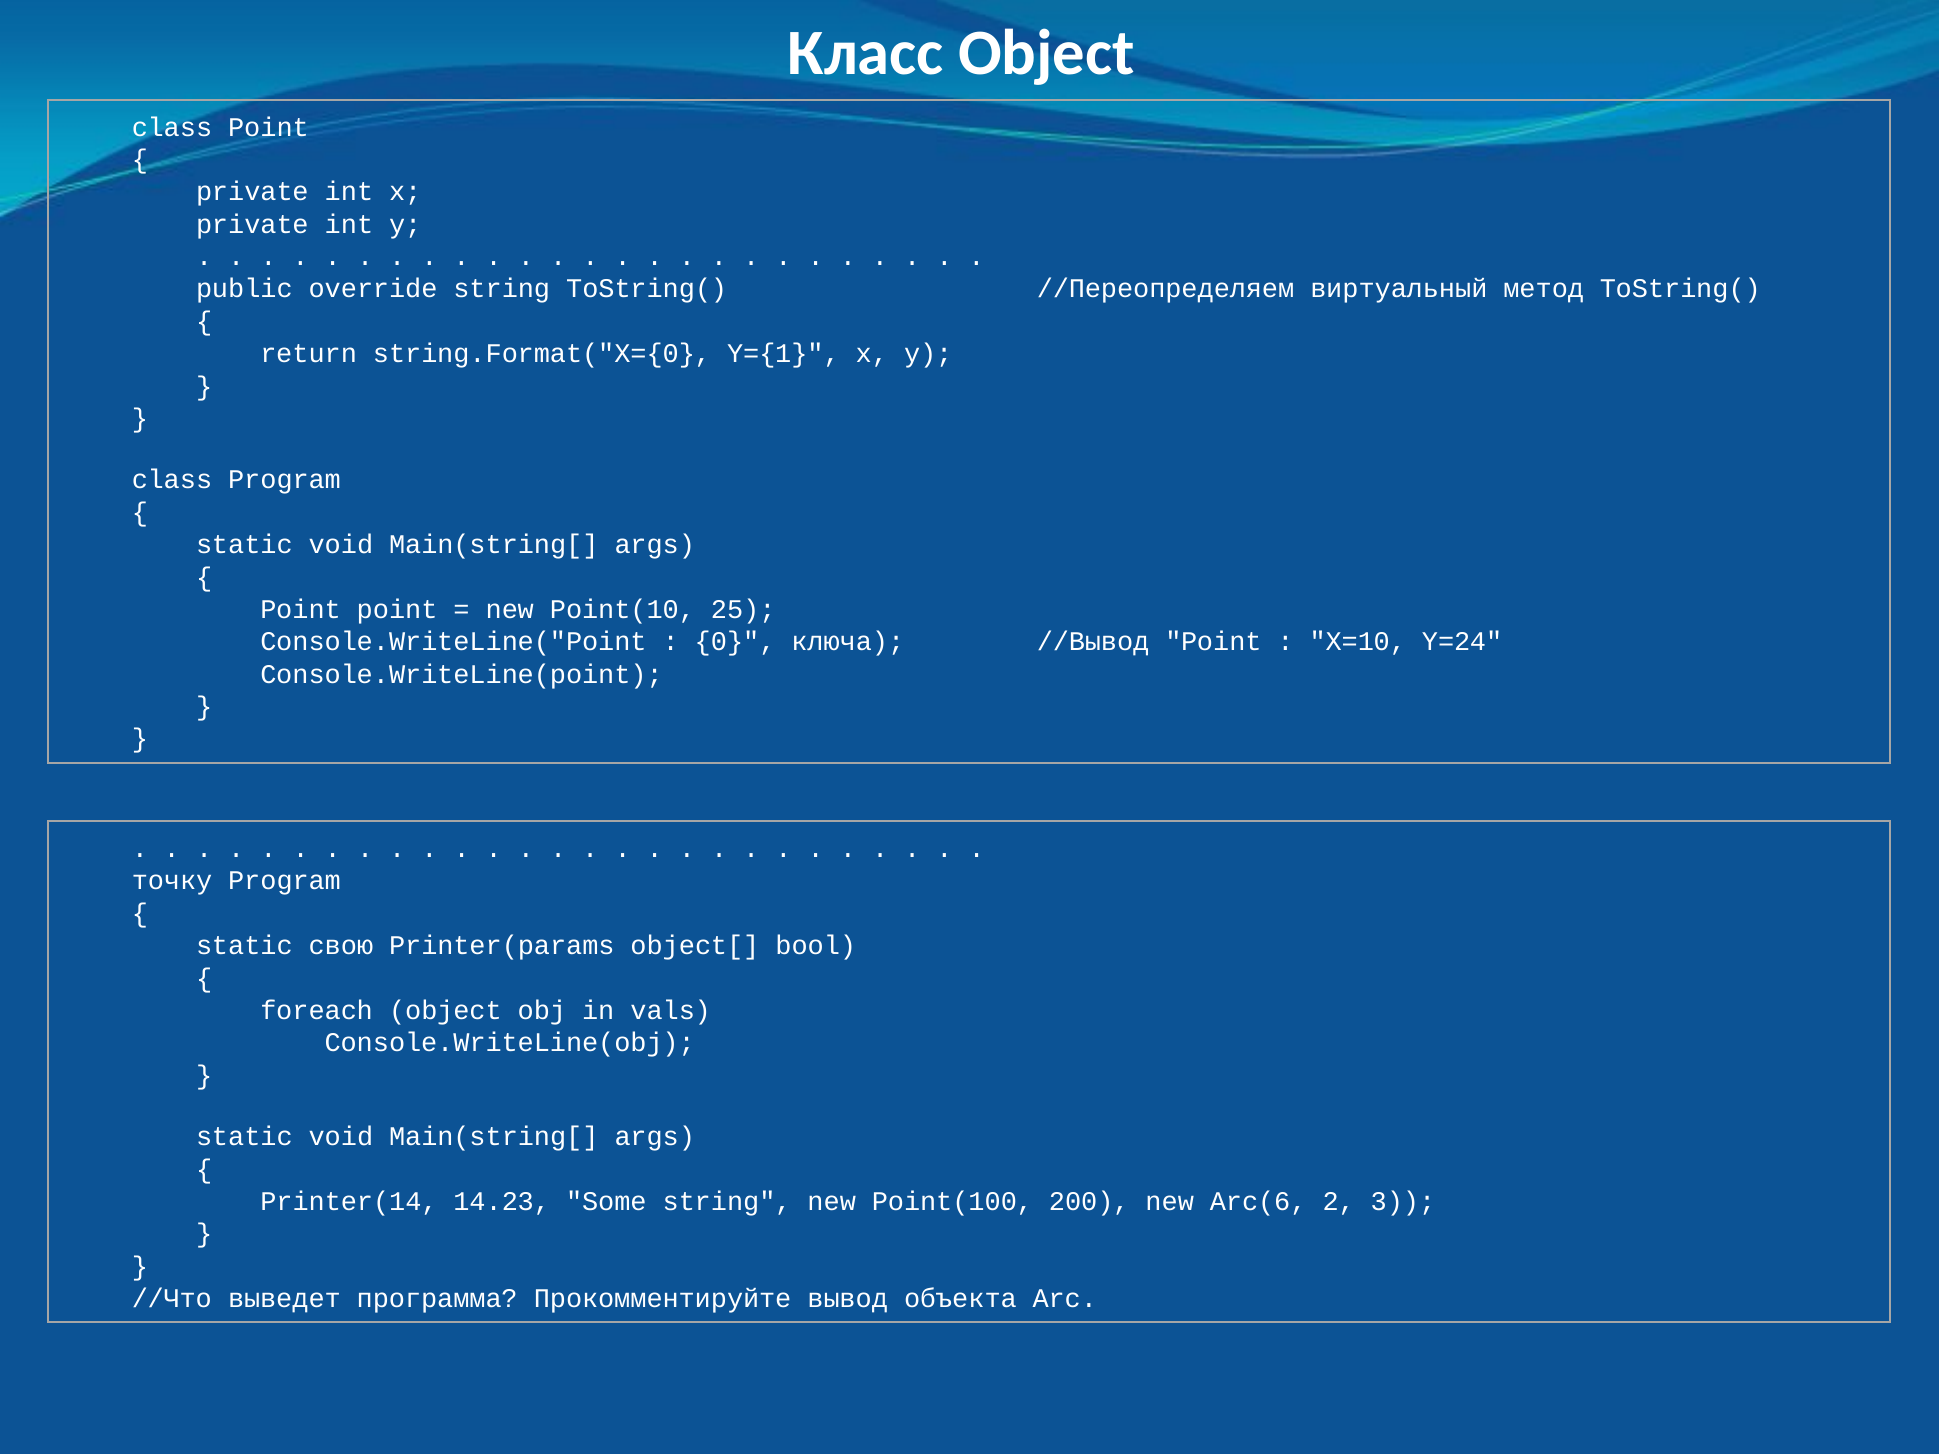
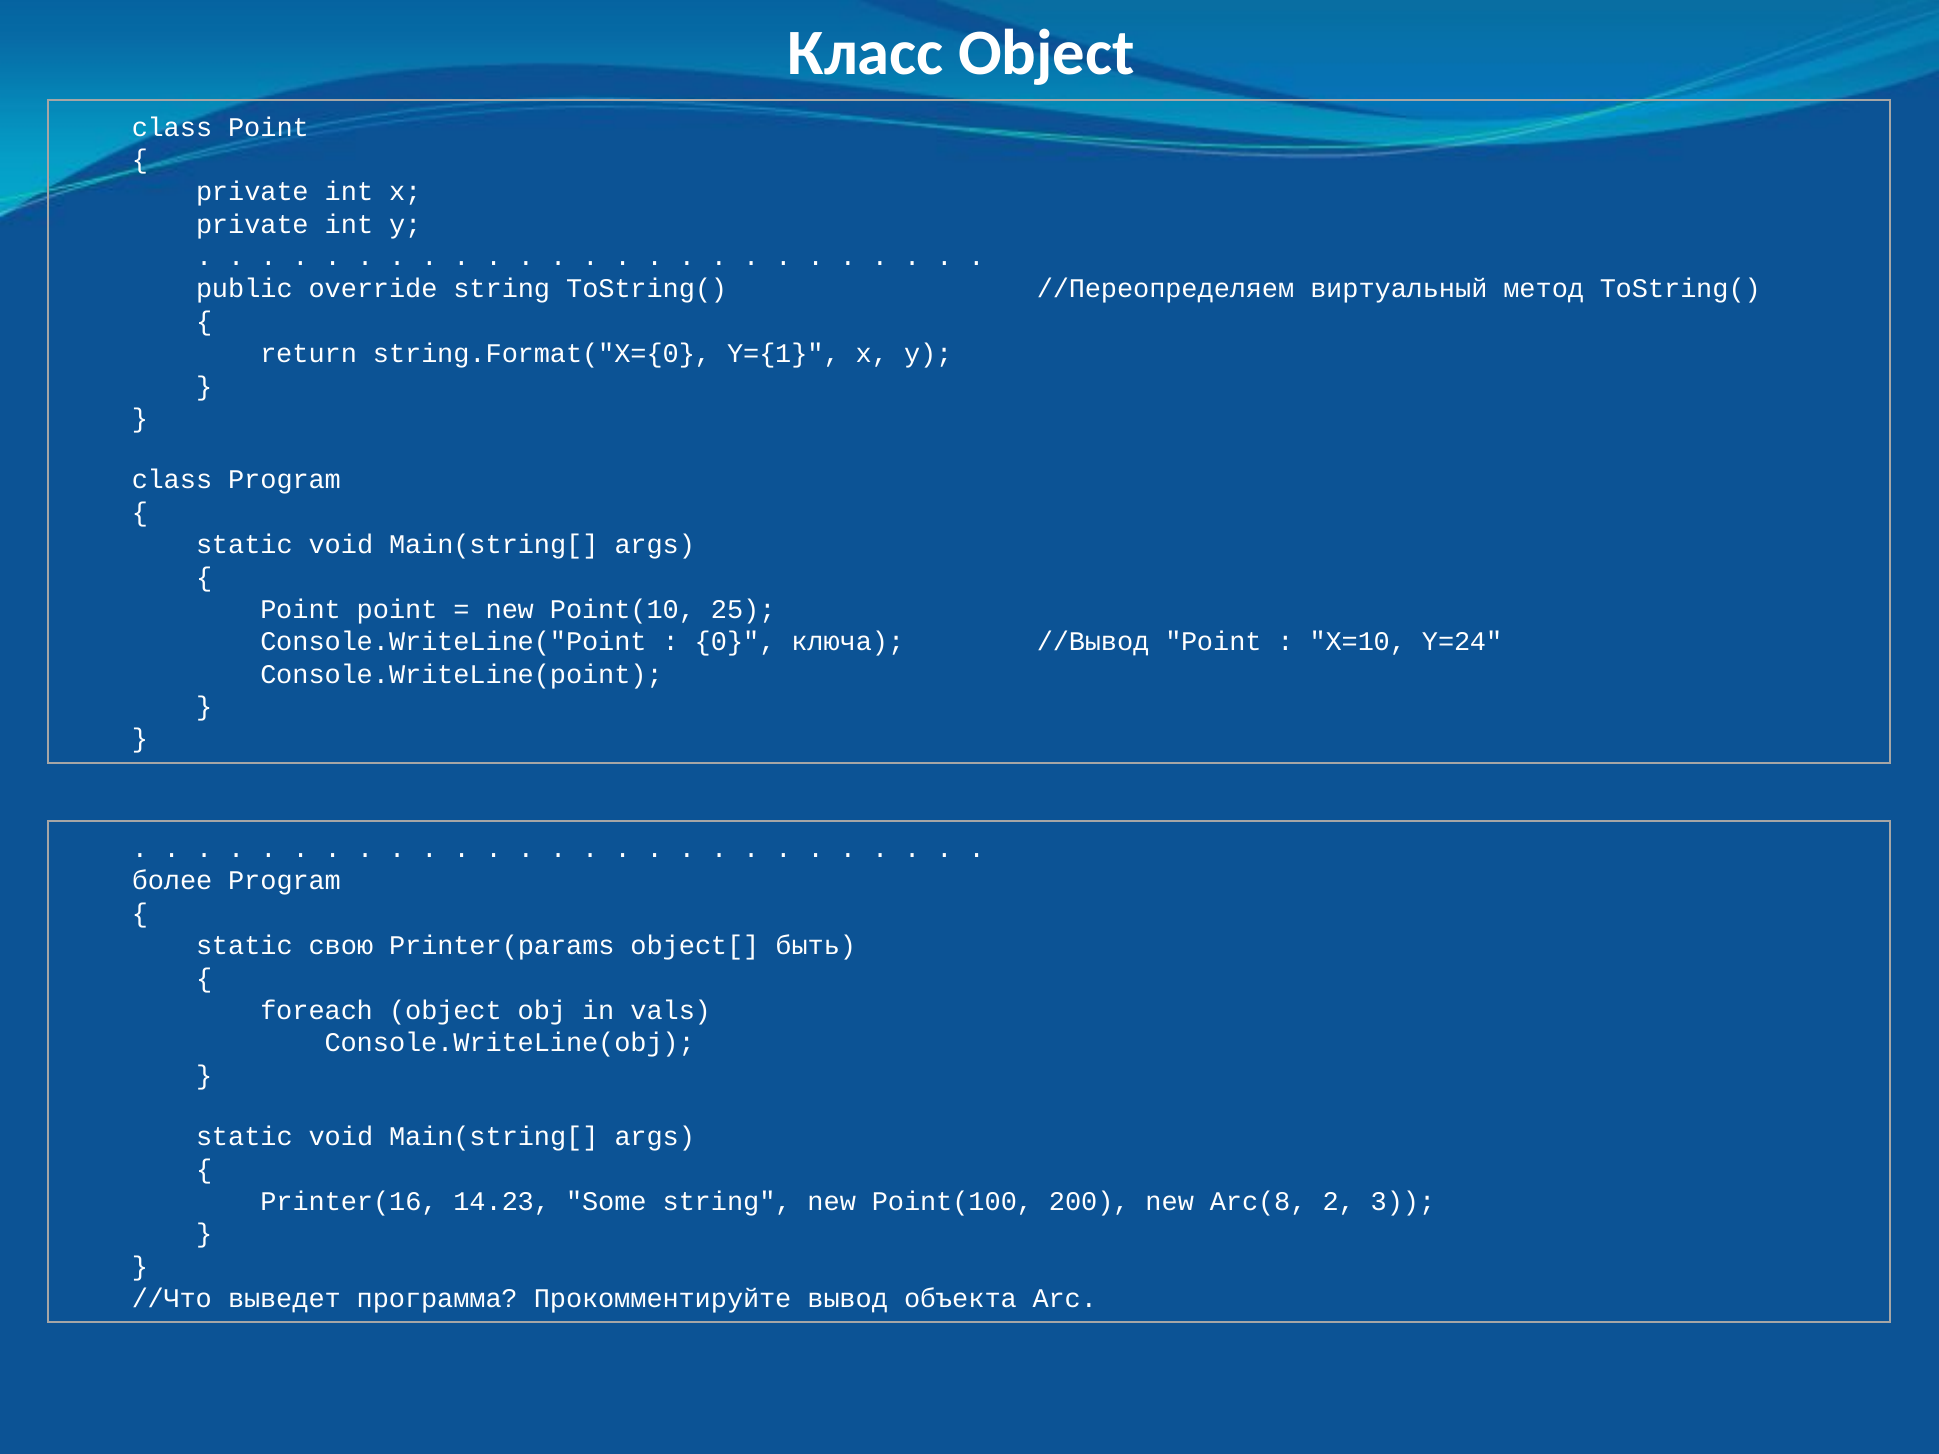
точку: точку -> более (172, 881)
bool: bool -> быть (816, 946)
Printer(14: Printer(14 -> Printer(16 (349, 1202)
Arc(6: Arc(6 -> Arc(8 (1258, 1202)
